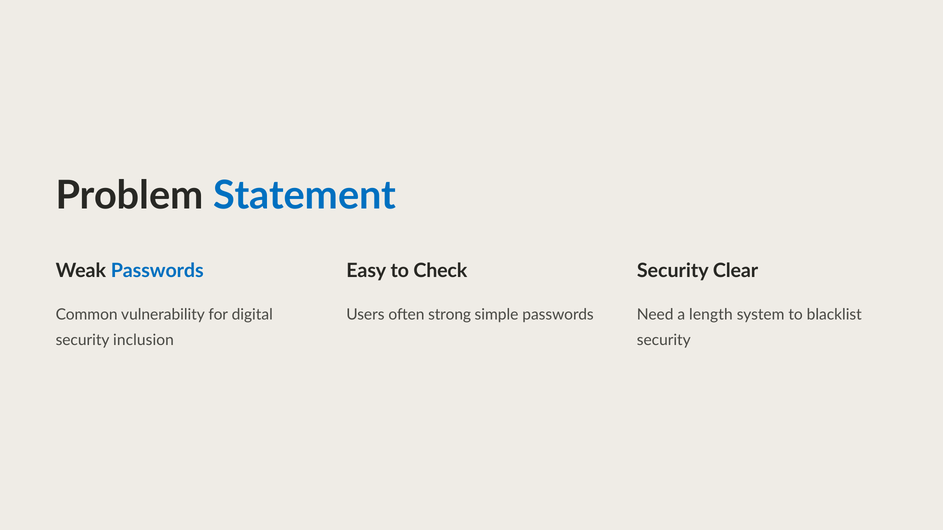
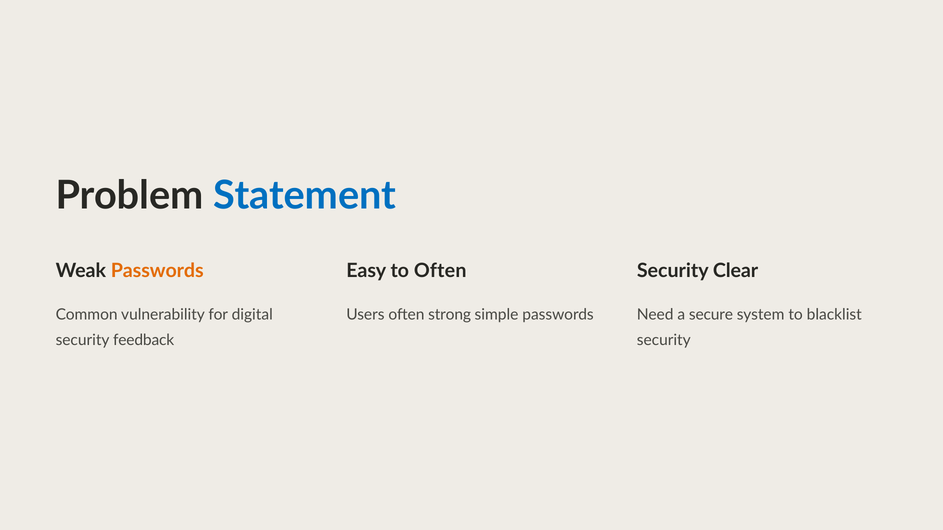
Passwords colour: blue -> orange (157, 271)
to Check: Check -> Often (440, 271)
length: length -> secure (711, 315)
inclusion: inclusion -> feedback (144, 340)
